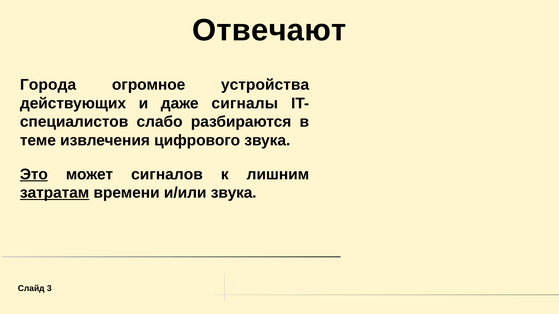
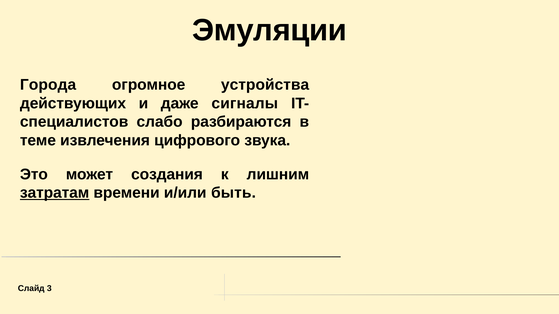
Отвечают: Отвечают -> Эмуляции (270, 30)
Это underline: present -> none (34, 175)
сигналов: сигналов -> создания (167, 175)
и/или звука: звука -> быть (234, 193)
